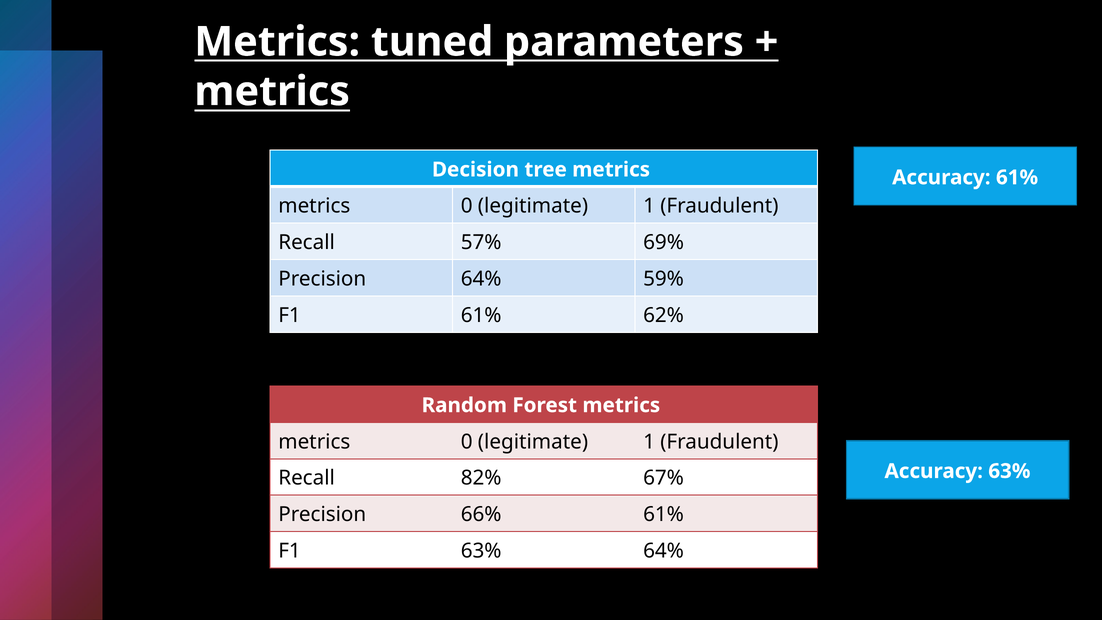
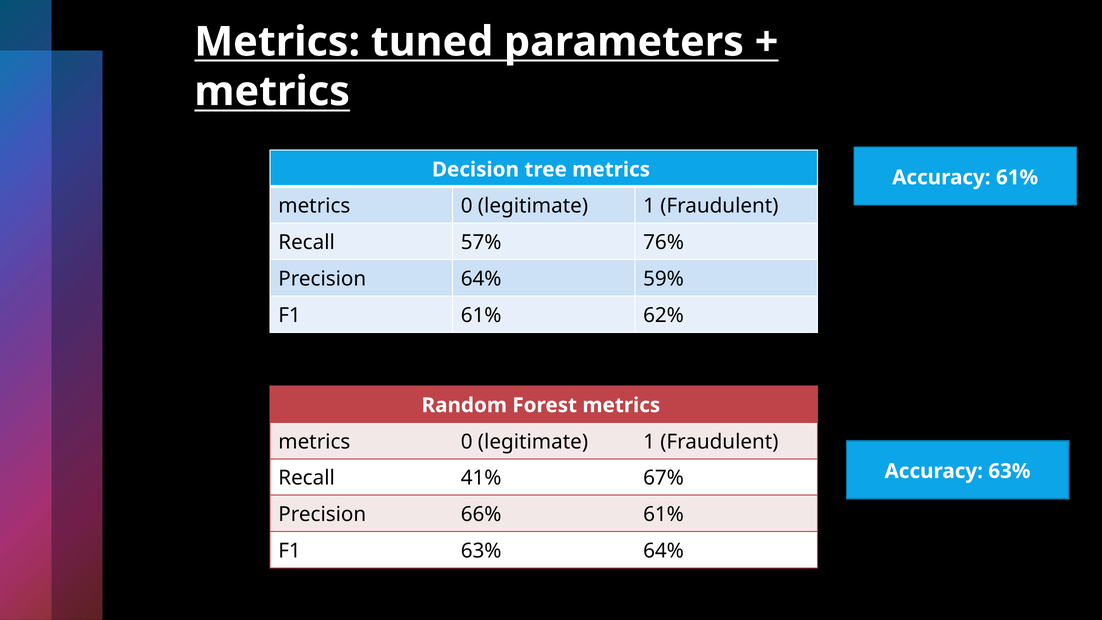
69%: 69% -> 76% (664, 242)
82%: 82% -> 41% (481, 478)
